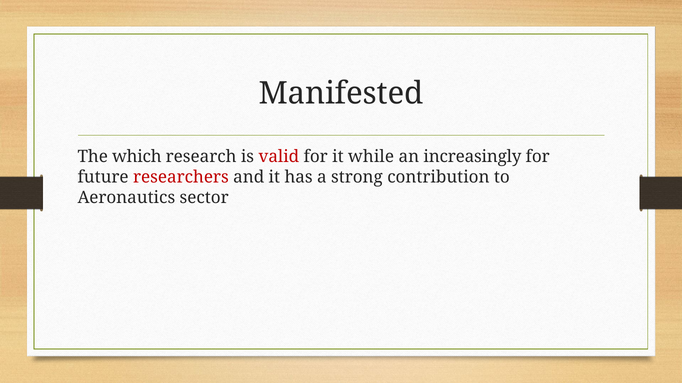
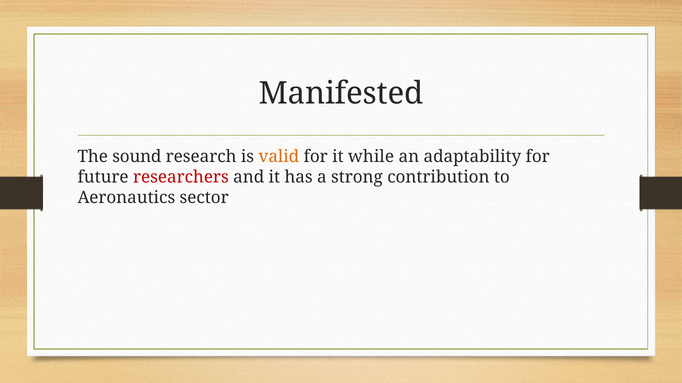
which: which -> sound (137, 157)
valid colour: red -> orange (279, 157)
increasingly: increasingly -> adaptability (472, 157)
